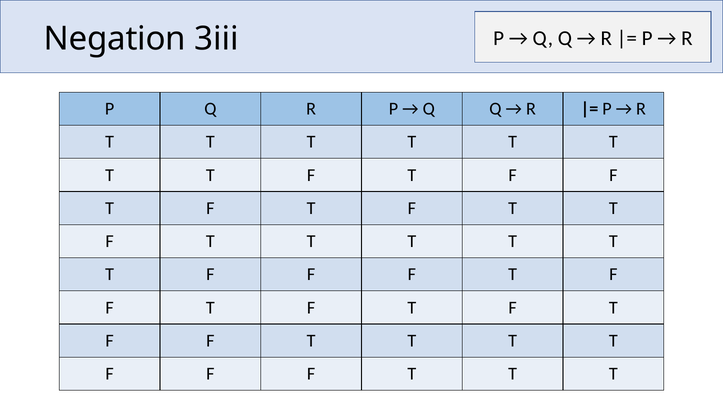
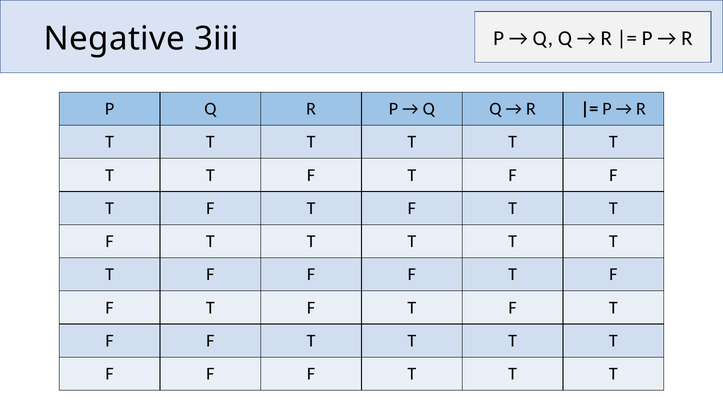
Negation: Negation -> Negative (114, 39)
